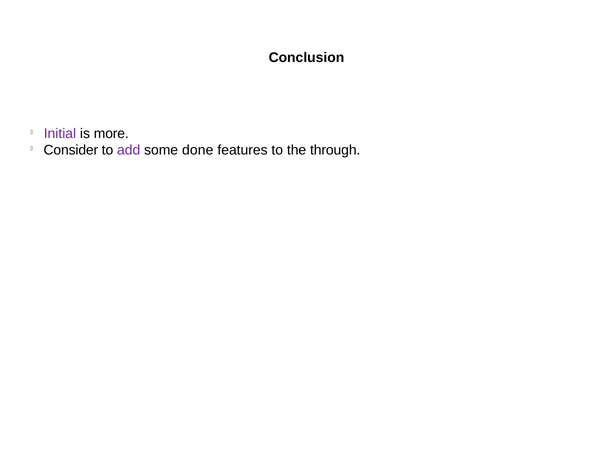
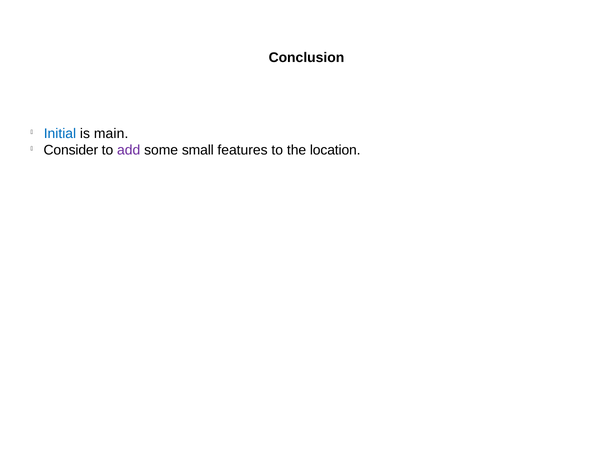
Initial colour: purple -> blue (60, 134)
more: more -> main (111, 134)
done: done -> small (198, 150)
through: through -> location (335, 150)
